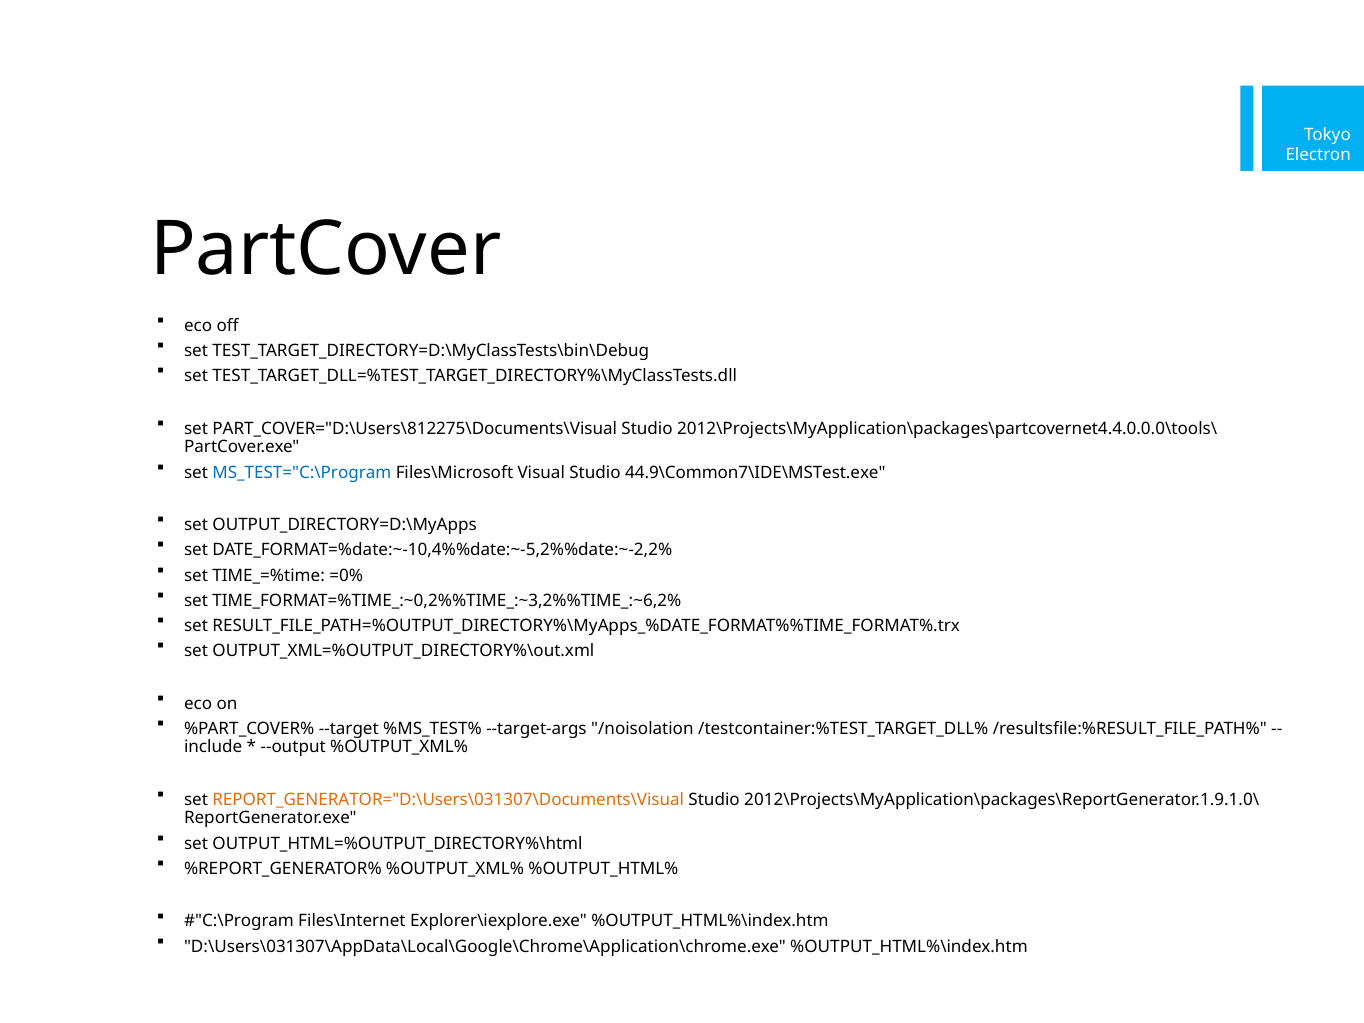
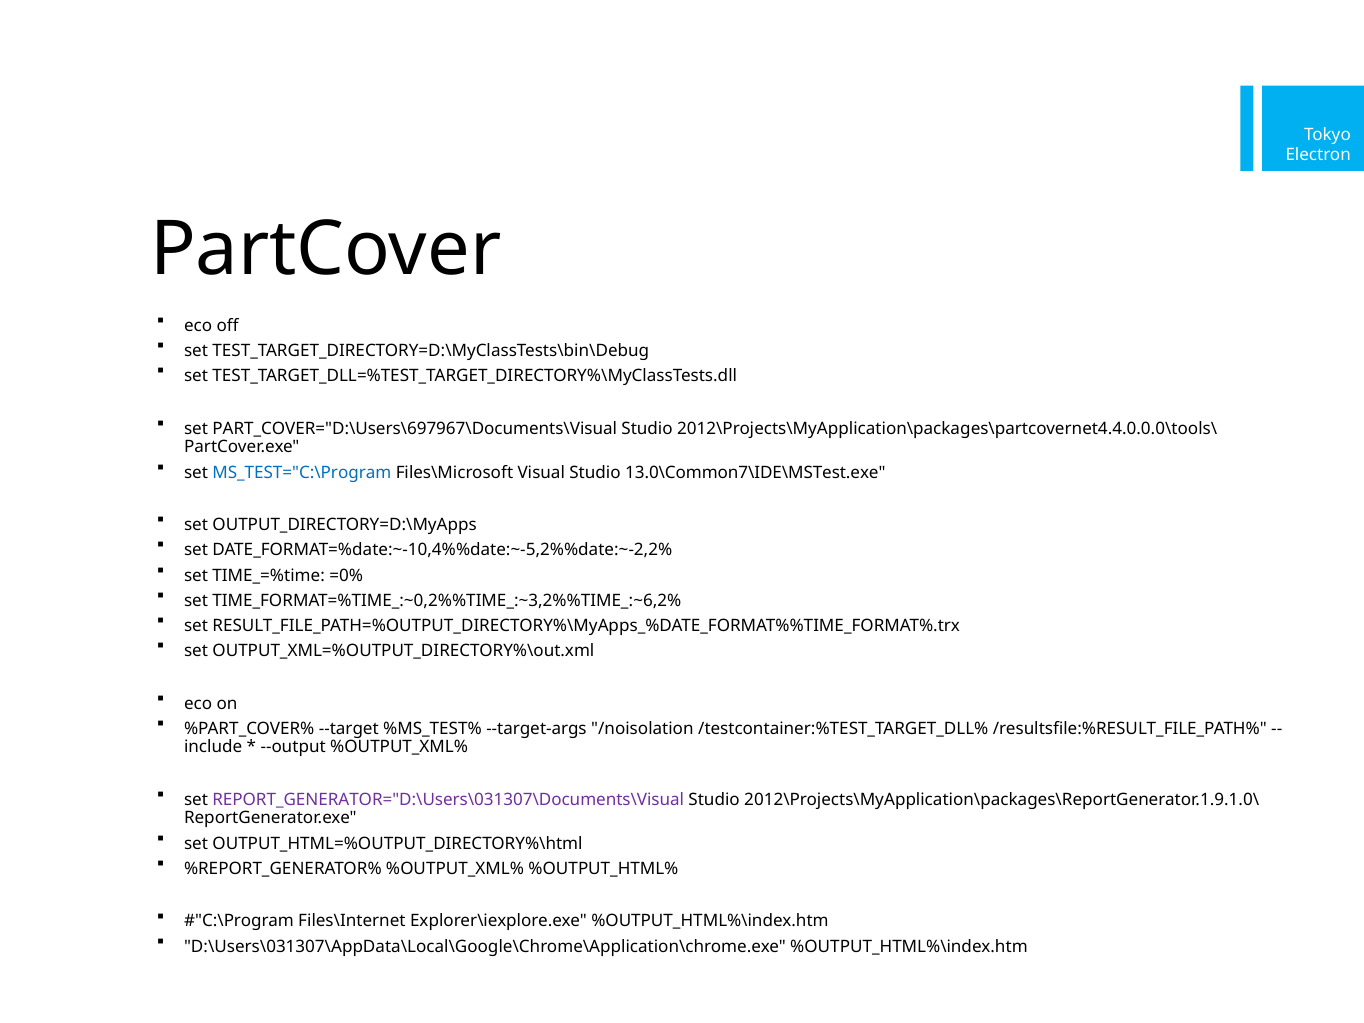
PART_COVER="D:\Users\812275\Documents\Visual: PART_COVER="D:\Users\812275\Documents\Visual -> PART_COVER="D:\Users\697967\Documents\Visual (415, 429)
44.9\Common7\IDE\MSTest.exe: 44.9\Common7\IDE\MSTest.exe -> 13.0\Common7\IDE\MSTest.exe (755, 472)
REPORT_GENERATOR="D:\Users\031307\Documents\Visual colour: orange -> purple (448, 800)
